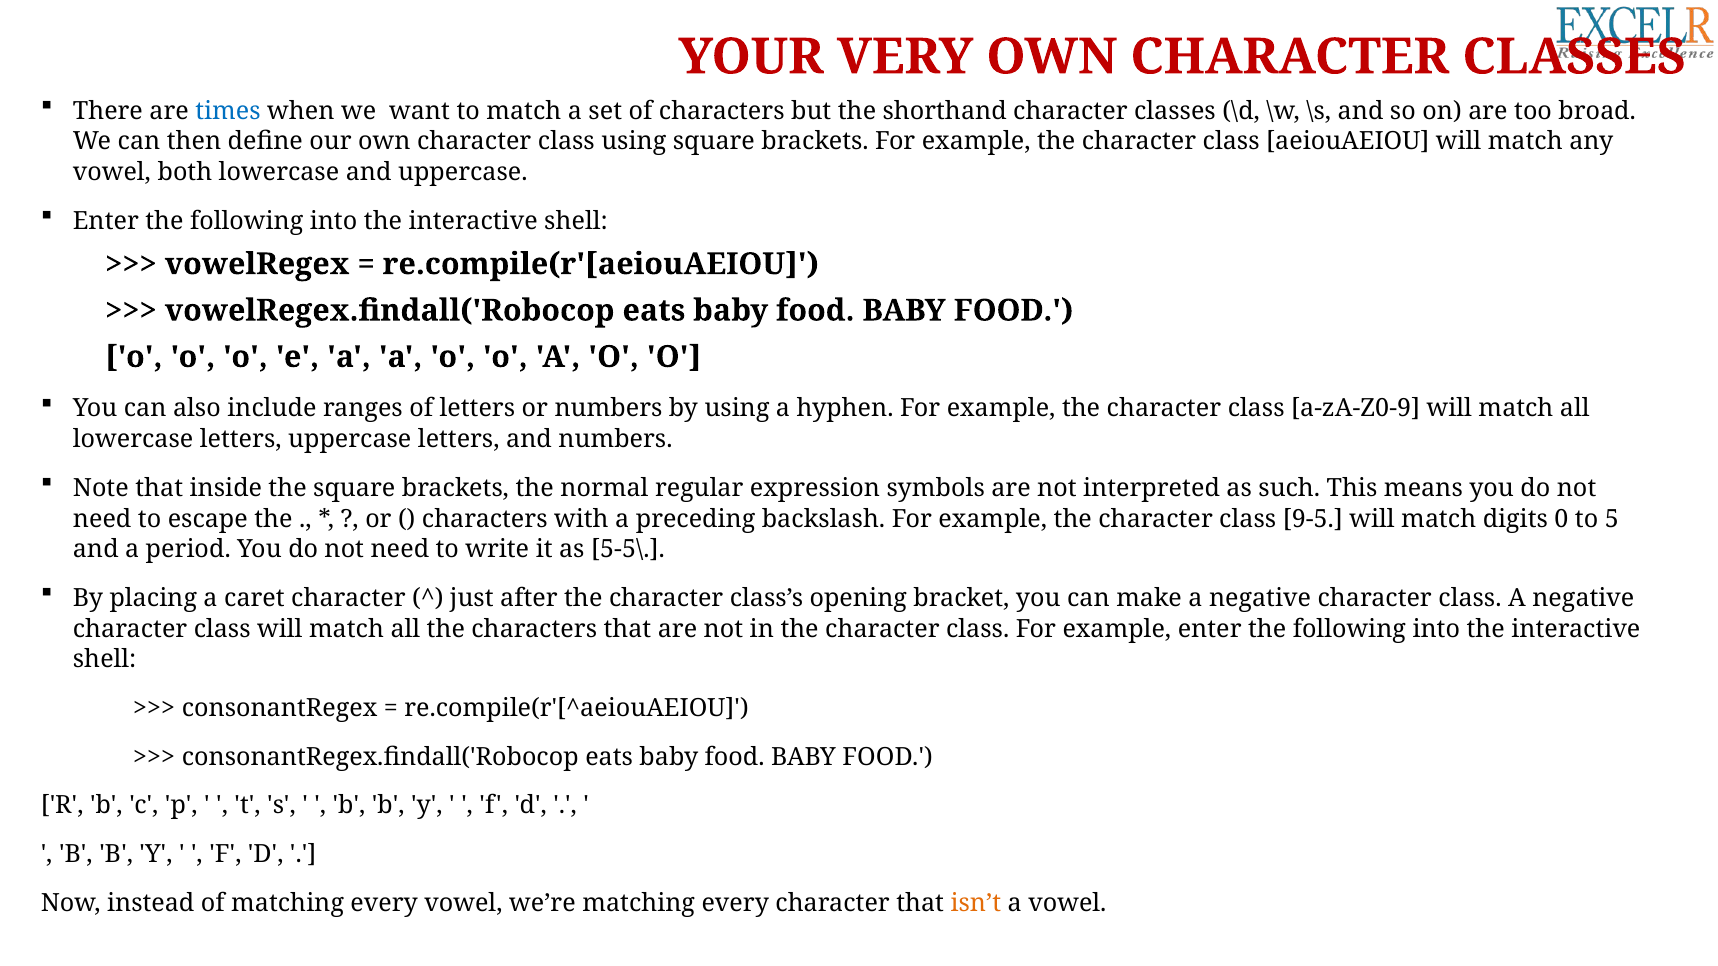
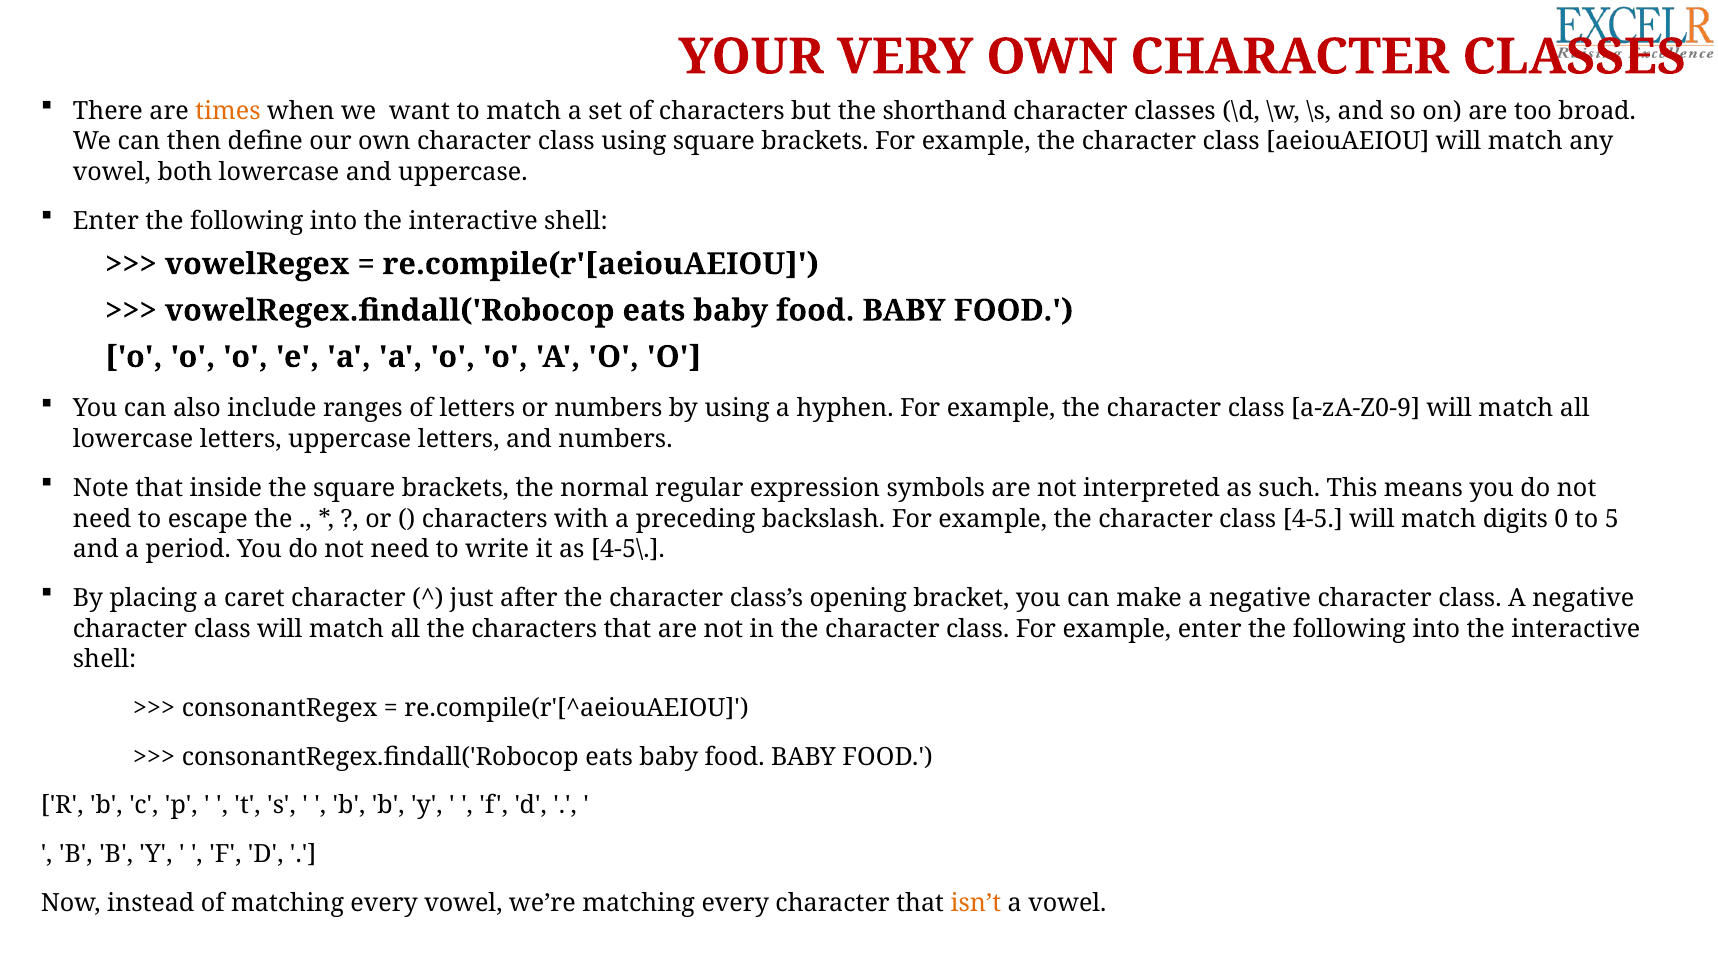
times colour: blue -> orange (228, 111)
9-5: 9-5 -> 4-5 (1313, 519)
5-5\: 5-5\ -> 4-5\ (628, 550)
